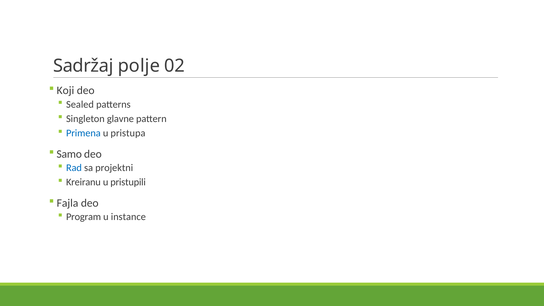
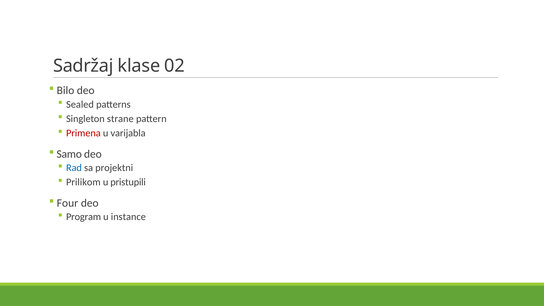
polje: polje -> klase (139, 66)
Koji: Koji -> Bilo (65, 90)
glavne: glavne -> strane (120, 119)
Primena colour: blue -> red (83, 133)
pristupa: pristupa -> varijabla (128, 133)
Kreiranu: Kreiranu -> Prilikom (83, 182)
Fajla: Fajla -> Four (67, 203)
